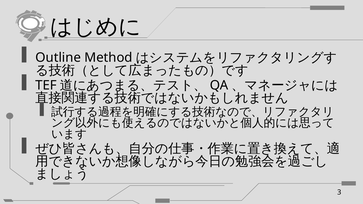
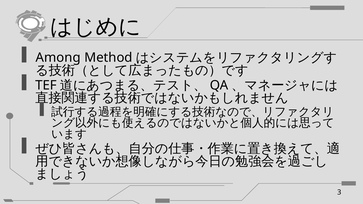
Outline: Outline -> Among (58, 58)
